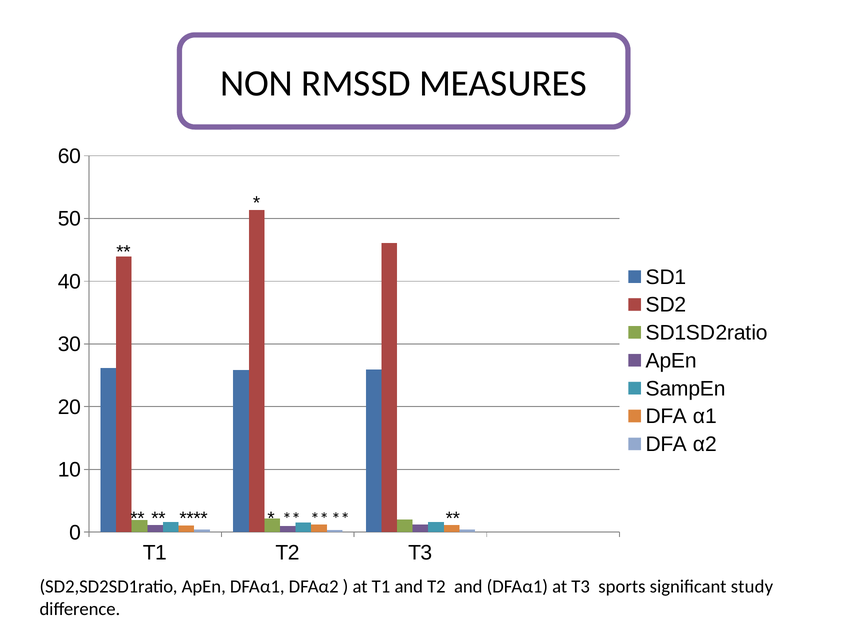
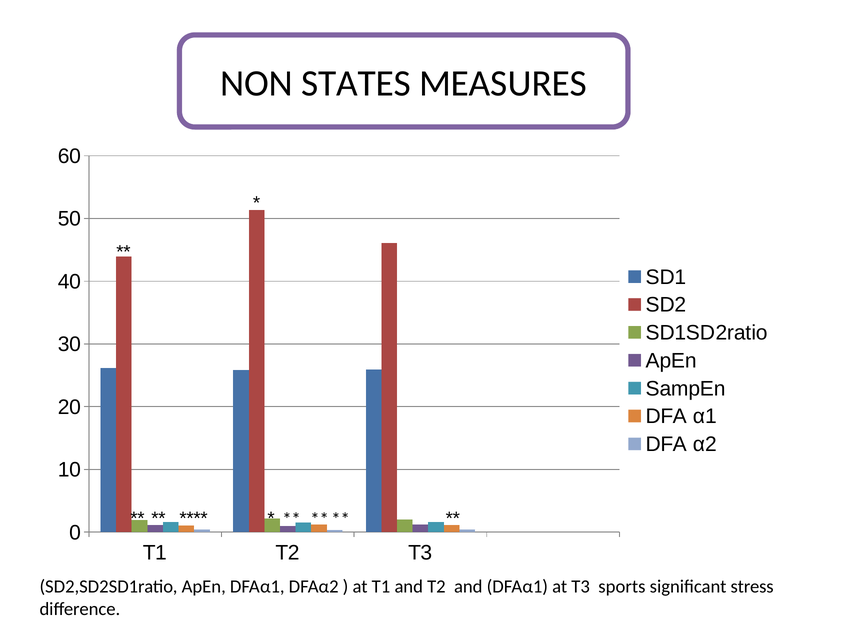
RMSSD: RMSSD -> STATES (356, 84)
study: study -> stress (752, 586)
